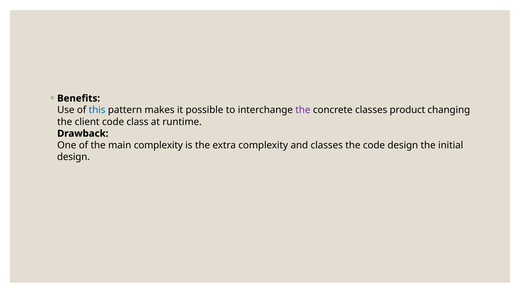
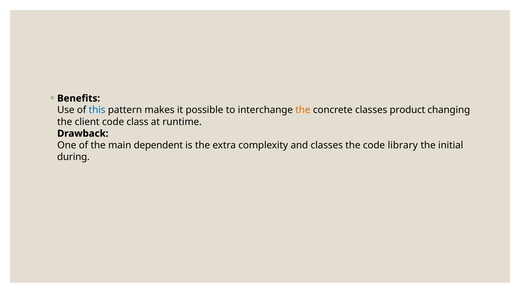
the colour: purple -> orange (303, 110)
main complexity: complexity -> dependent (158, 145)
code design: design -> library (403, 145)
design: design -> during (73, 157)
